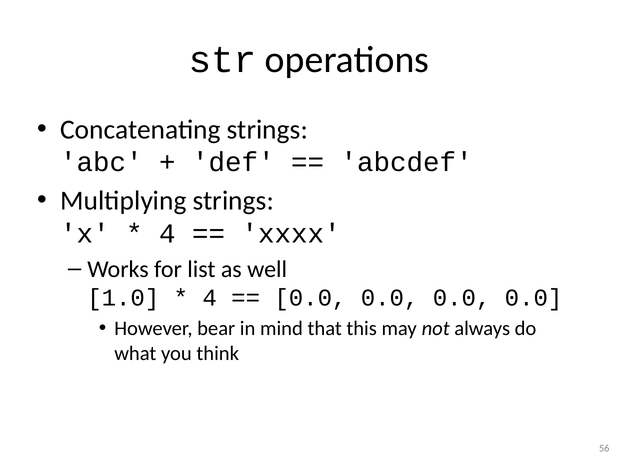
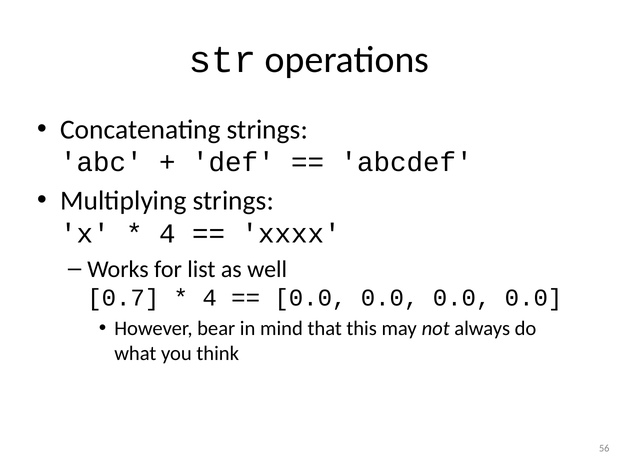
1.0: 1.0 -> 0.7 (123, 298)
